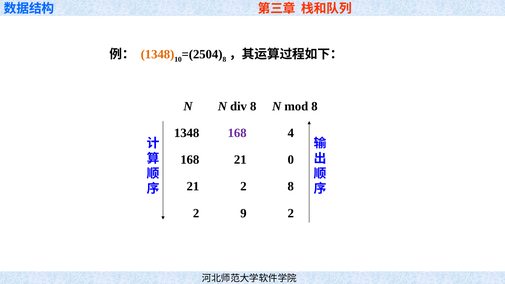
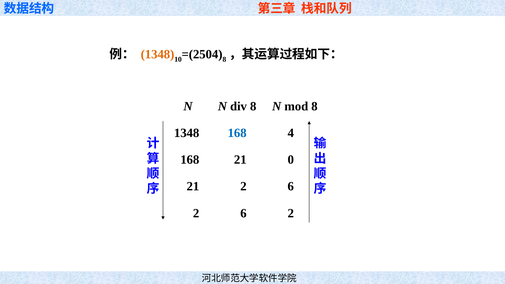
168 colour: purple -> blue (237, 133)
21 2 8: 8 -> 6 (291, 187)
9: 9 -> 6 (243, 213)
